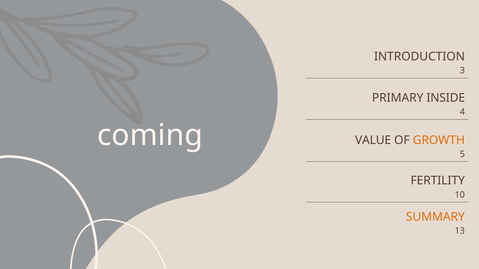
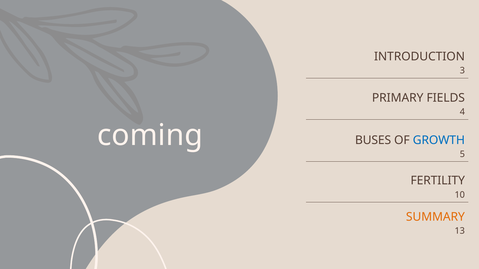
INSIDE: INSIDE -> FIELDS (446, 98)
VALUE: VALUE -> BUSES (373, 140)
GROWTH colour: orange -> blue (439, 140)
